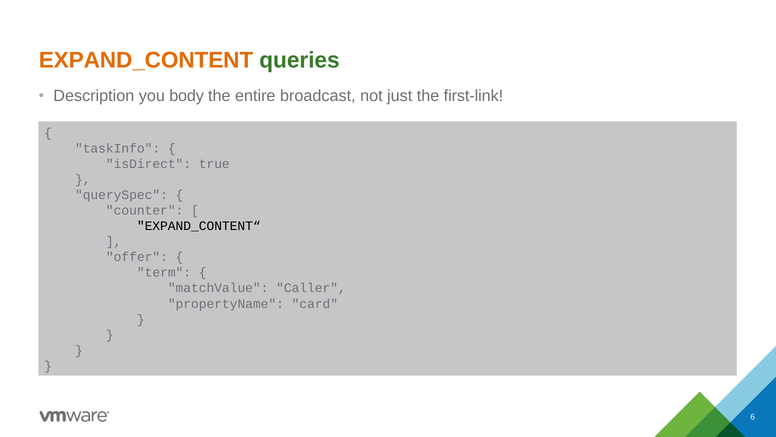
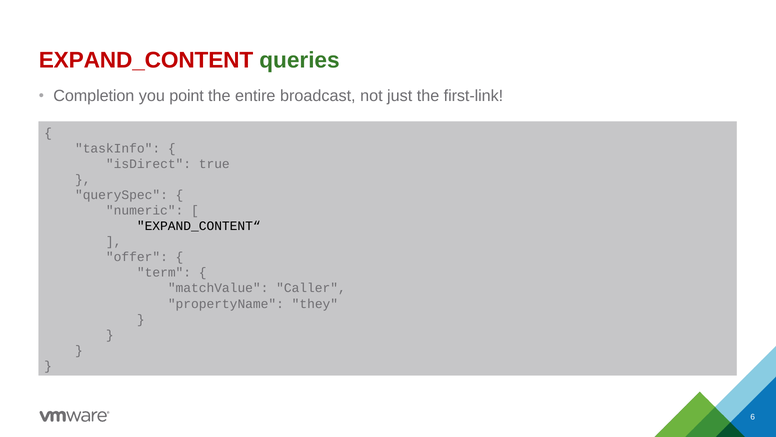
EXPAND_CONTENT colour: orange -> red (146, 60)
Description: Description -> Completion (94, 96)
body: body -> point (187, 96)
counter: counter -> numeric (145, 210)
card: card -> they (315, 303)
